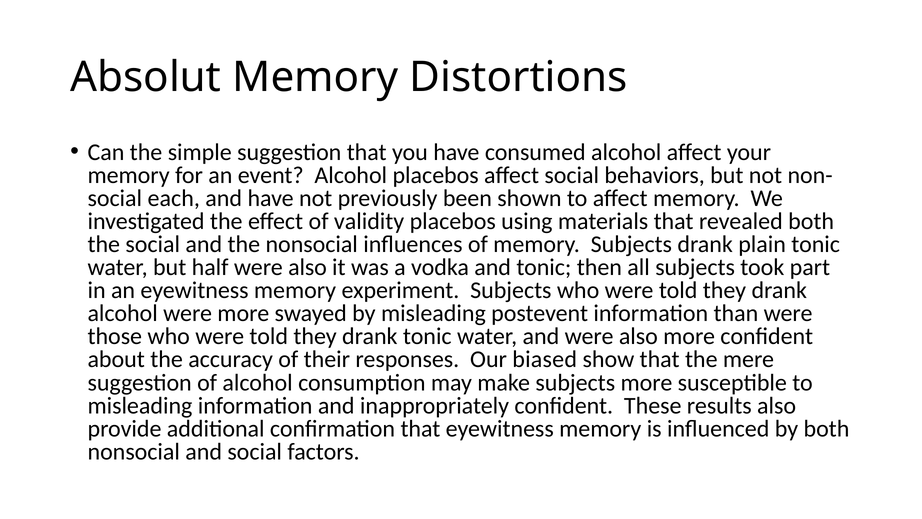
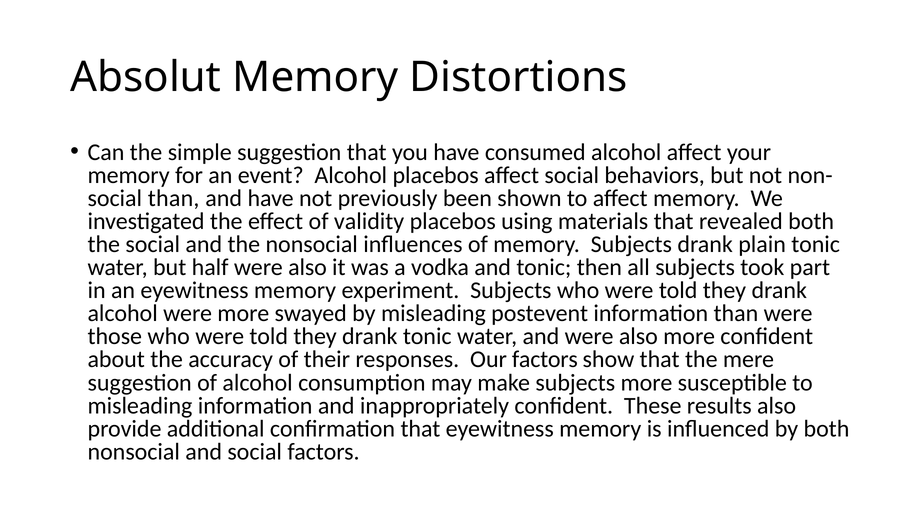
social each: each -> than (174, 198)
Our biased: biased -> factors (545, 359)
